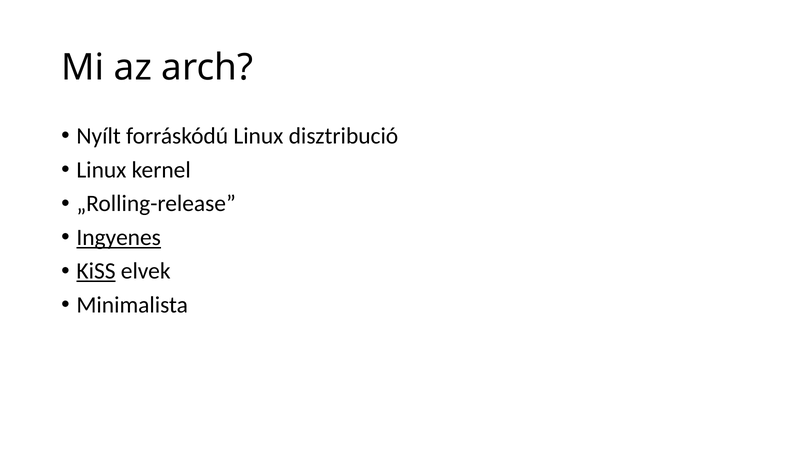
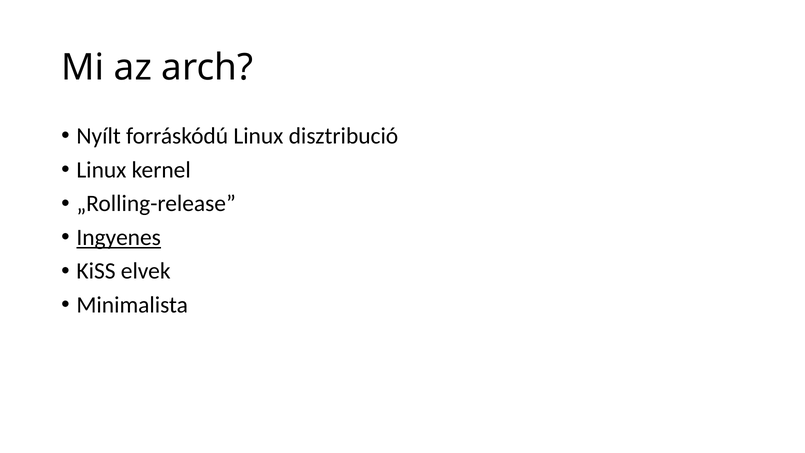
KiSS underline: present -> none (96, 271)
